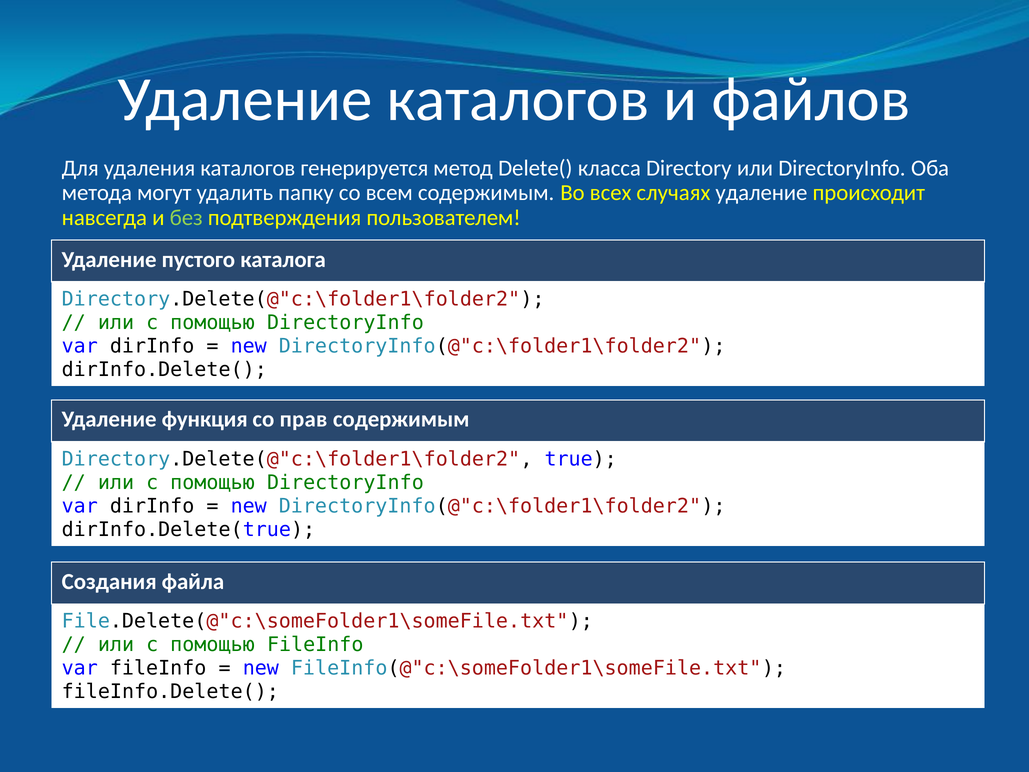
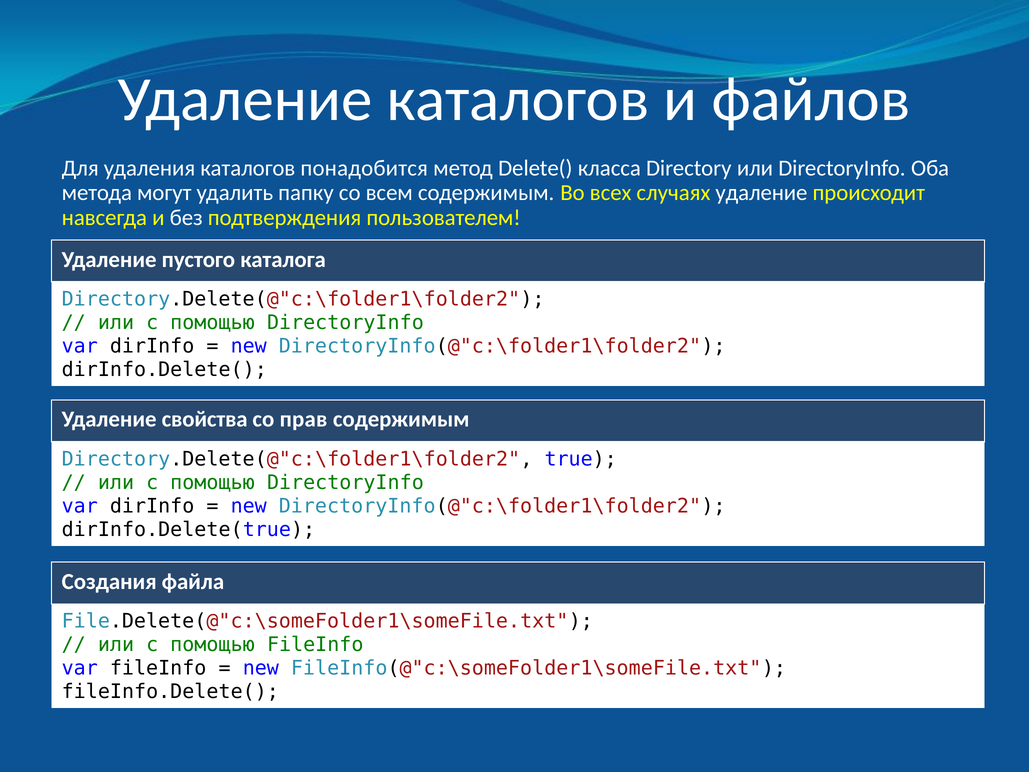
генерируется: генерируется -> понадобится (364, 168)
без colour: light green -> white (186, 217)
функция: функция -> свойства (205, 419)
